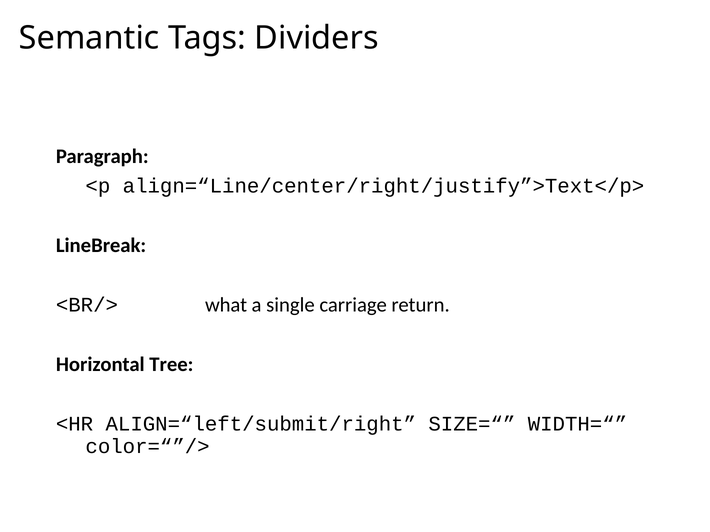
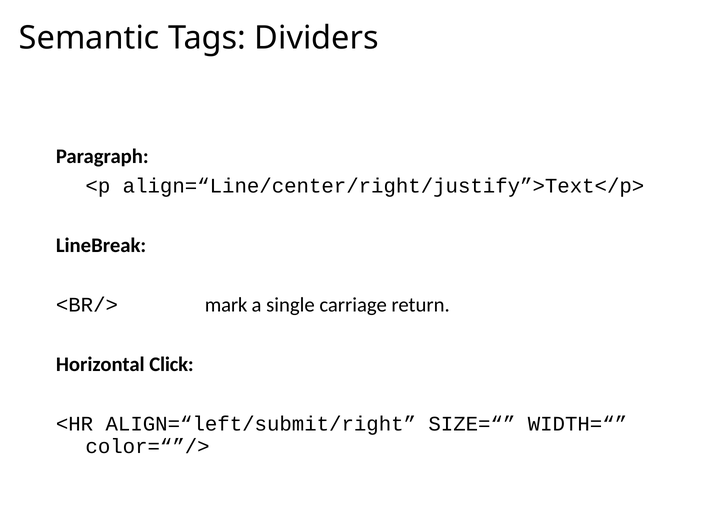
what: what -> mark (226, 305)
Tree: Tree -> Click (171, 365)
